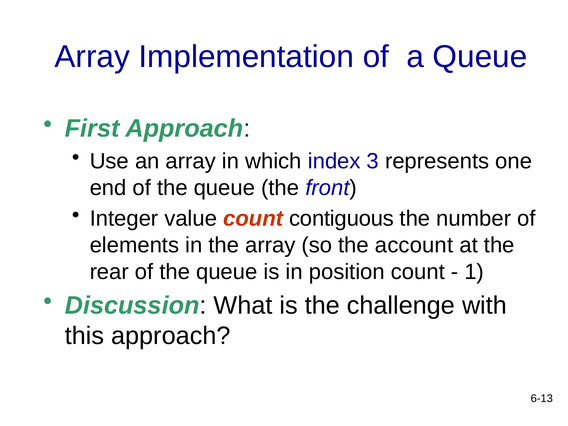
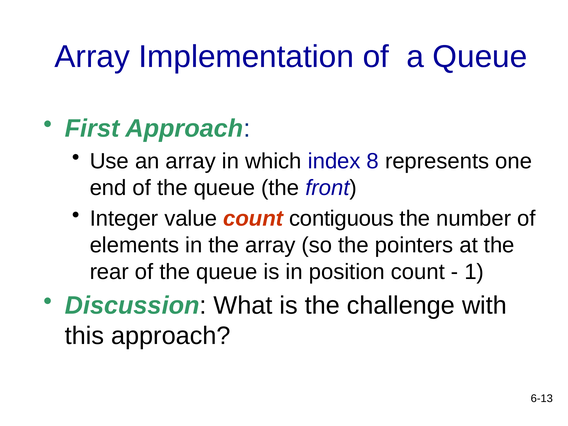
3: 3 -> 8 (373, 161)
account: account -> pointers (414, 245)
